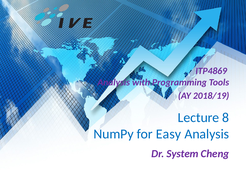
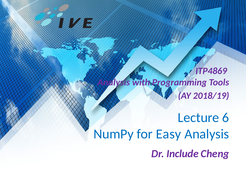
8: 8 -> 6 (226, 118)
System: System -> Include (183, 154)
